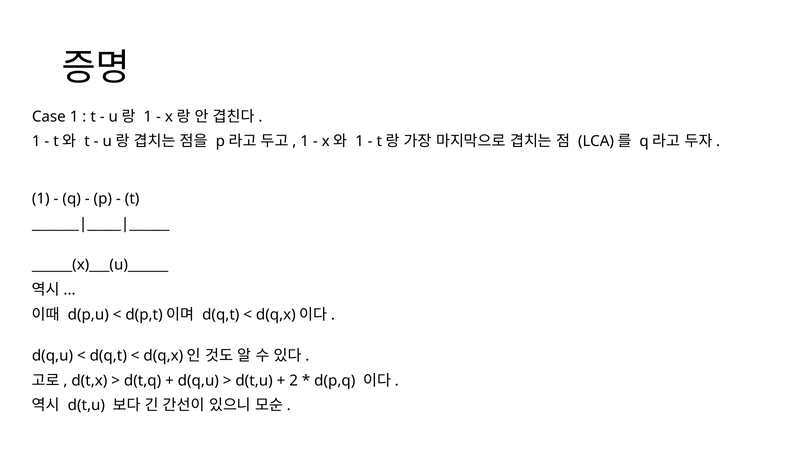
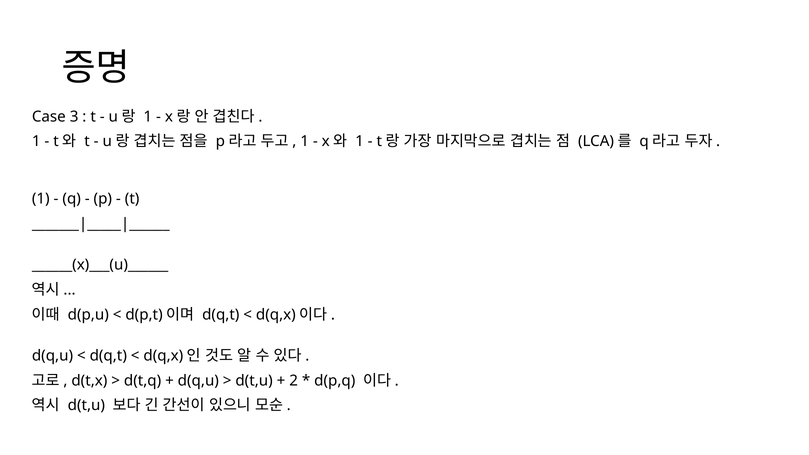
Case 1: 1 -> 3 (74, 117)
